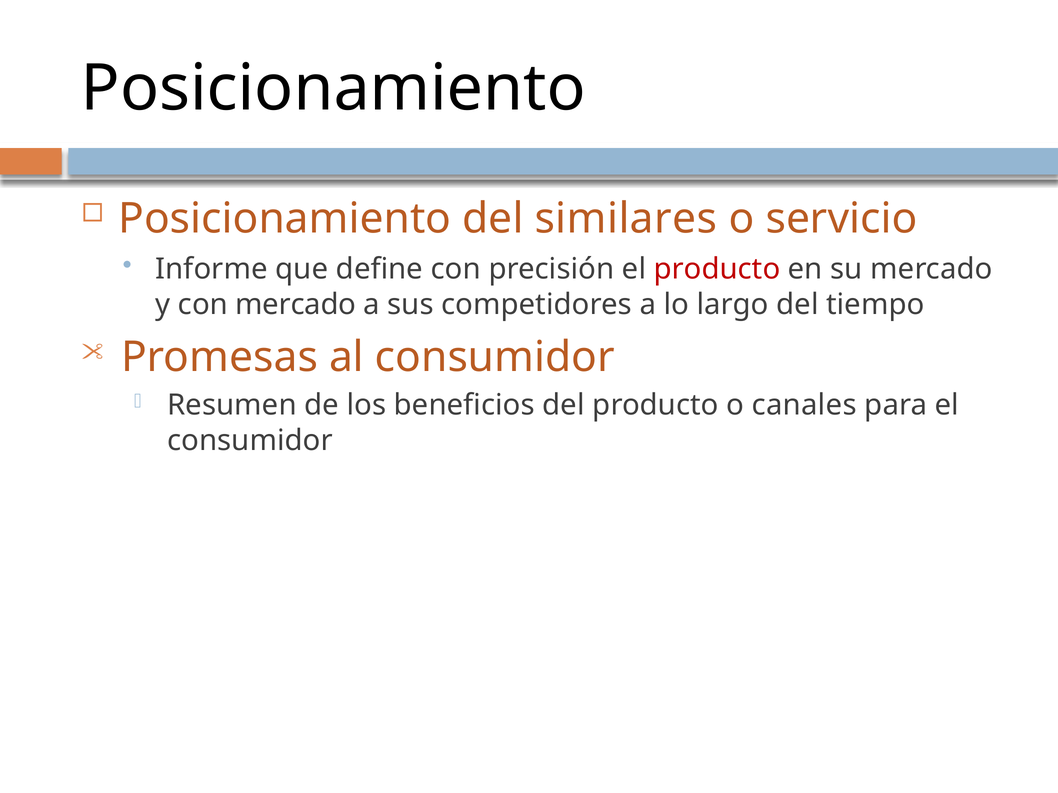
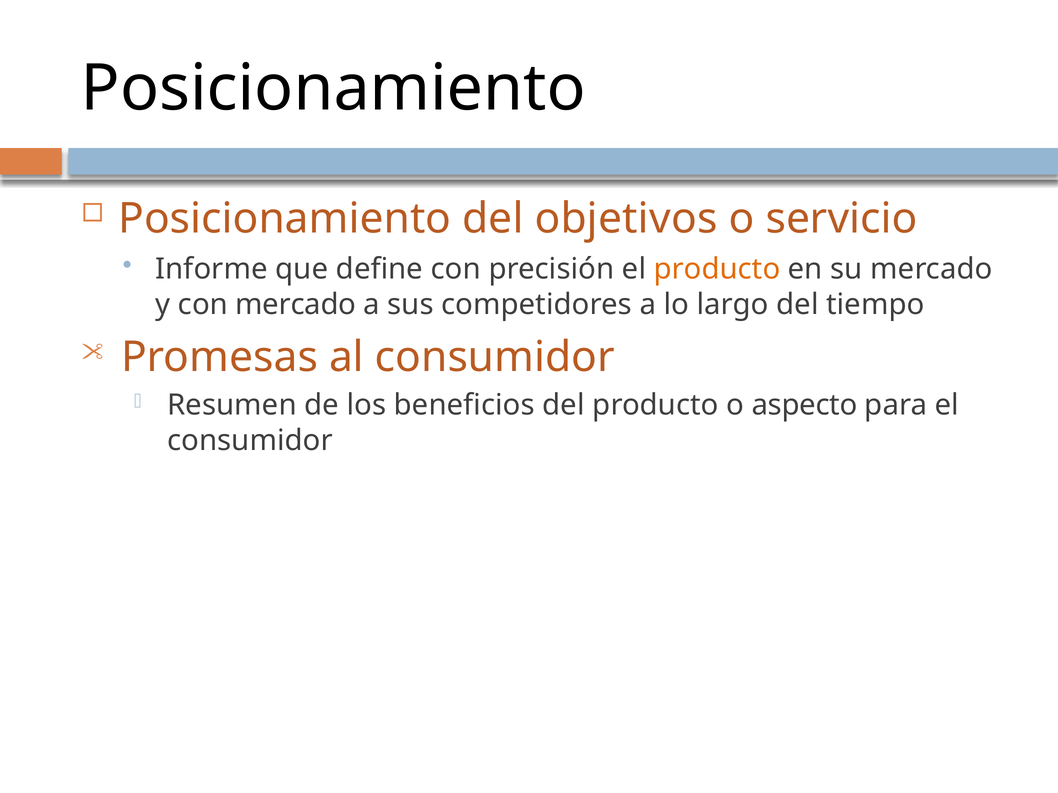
similares: similares -> objetivos (626, 219)
producto colour: red -> orange (717, 269)
canales: canales -> aspecto (805, 405)
